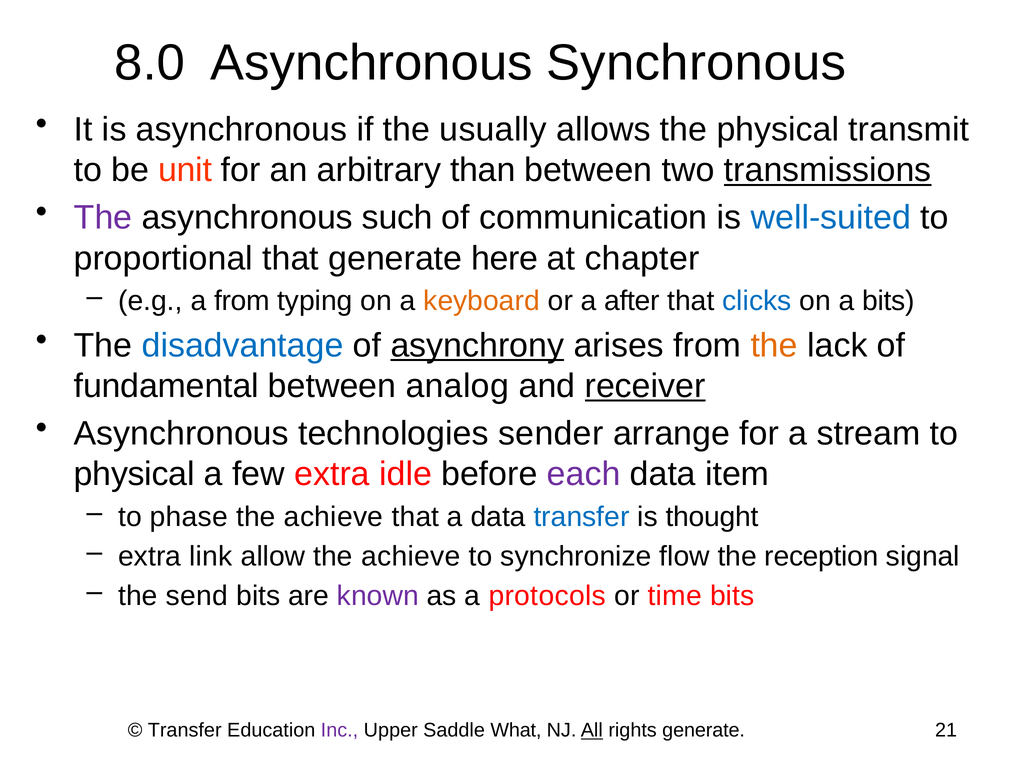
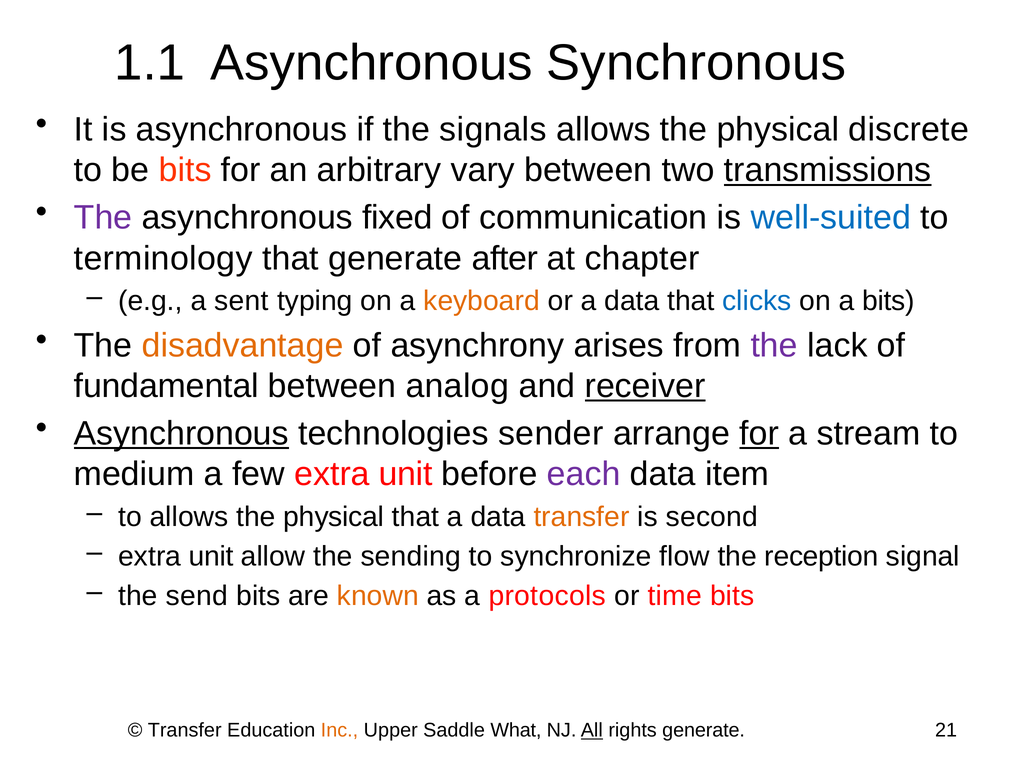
8.0: 8.0 -> 1.1 (150, 63)
usually: usually -> signals (493, 130)
transmit: transmit -> discrete (909, 130)
be unit: unit -> bits (185, 170)
than: than -> vary (483, 170)
such: such -> fixed (397, 218)
proportional: proportional -> terminology (163, 259)
here: here -> after (505, 259)
a from: from -> sent (242, 301)
or a after: after -> data (632, 301)
disadvantage colour: blue -> orange (243, 346)
asynchrony underline: present -> none (477, 346)
the colour: orange -> purple (774, 346)
Asynchronous underline: none -> present (181, 434)
for underline: none -> present (759, 434)
physical: physical -> medium (134, 475)
few extra idle: idle -> unit (406, 475)
to phase: phase -> allows (189, 517)
achieve: achieve -> physical (334, 517)
transfer colour: blue -> orange (582, 517)
thought: thought -> second (712, 517)
link: link -> unit (211, 557)
allow the achieve: achieve -> sending (411, 557)
known colour: purple -> orange (378, 596)
Inc colour: purple -> orange (339, 731)
